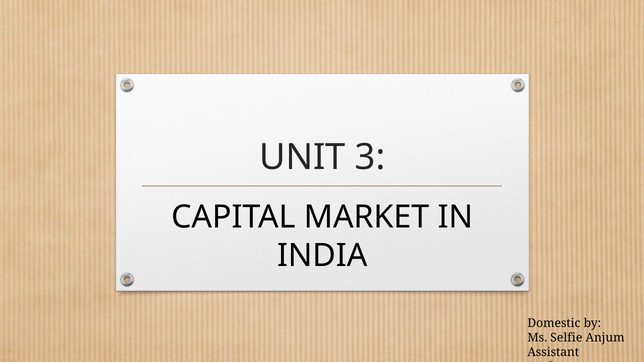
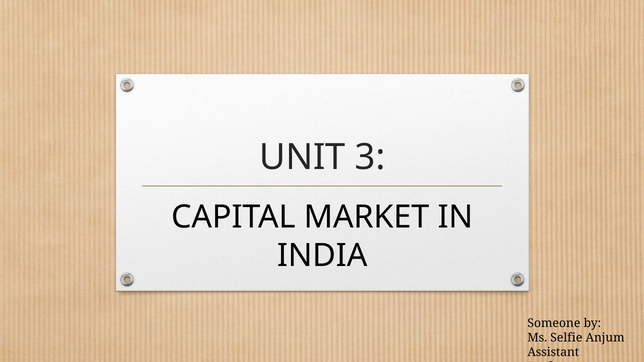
Domestic: Domestic -> Someone (554, 323)
